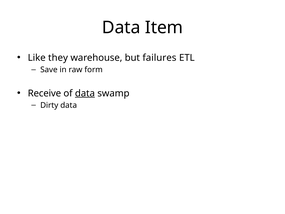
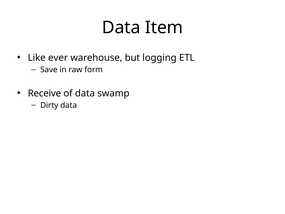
they: they -> ever (58, 58)
failures: failures -> logging (159, 58)
data underline: present -> none (85, 93)
